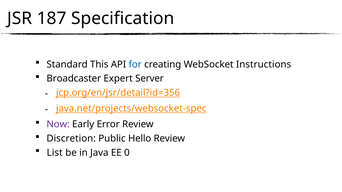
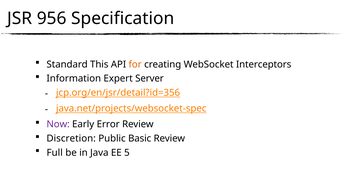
187: 187 -> 956 (52, 19)
for colour: blue -> orange (135, 64)
Instructions: Instructions -> Interceptors (264, 64)
Broadcaster: Broadcaster -> Information (74, 79)
Hello: Hello -> Basic (140, 139)
List: List -> Full (55, 153)
0: 0 -> 5 (127, 153)
